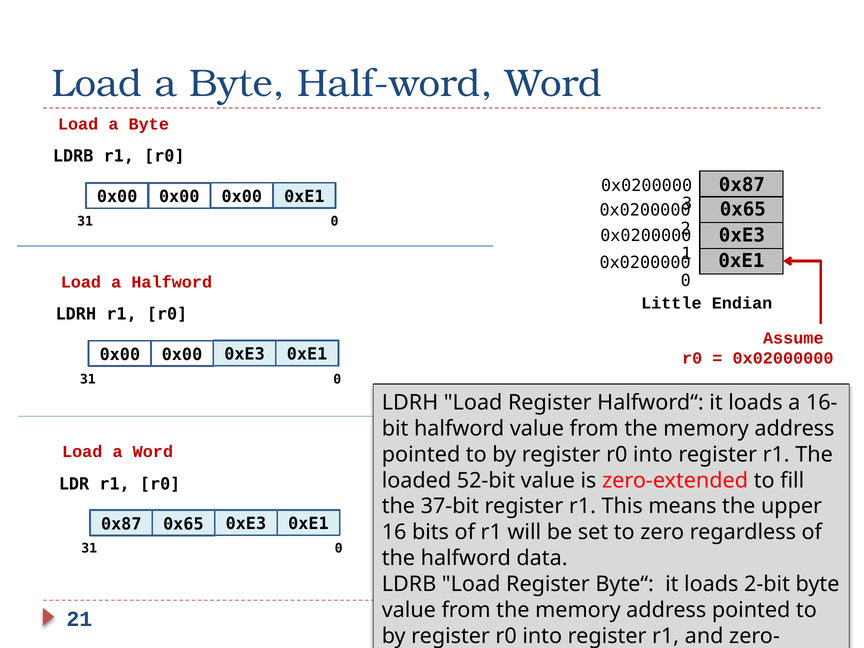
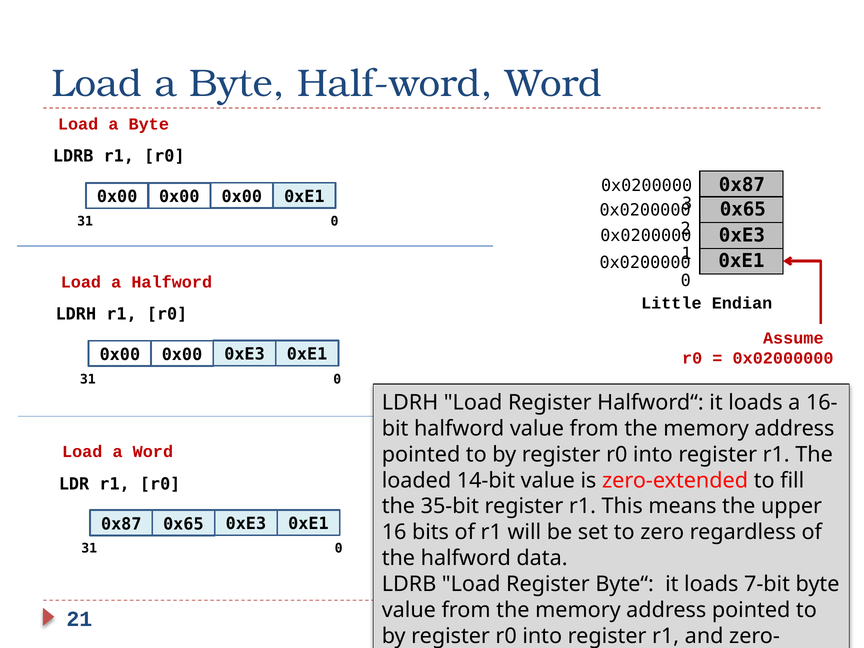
52-bit: 52-bit -> 14-bit (486, 480)
37-bit: 37-bit -> 35-bit (450, 506)
2-bit: 2-bit -> 7-bit (767, 584)
